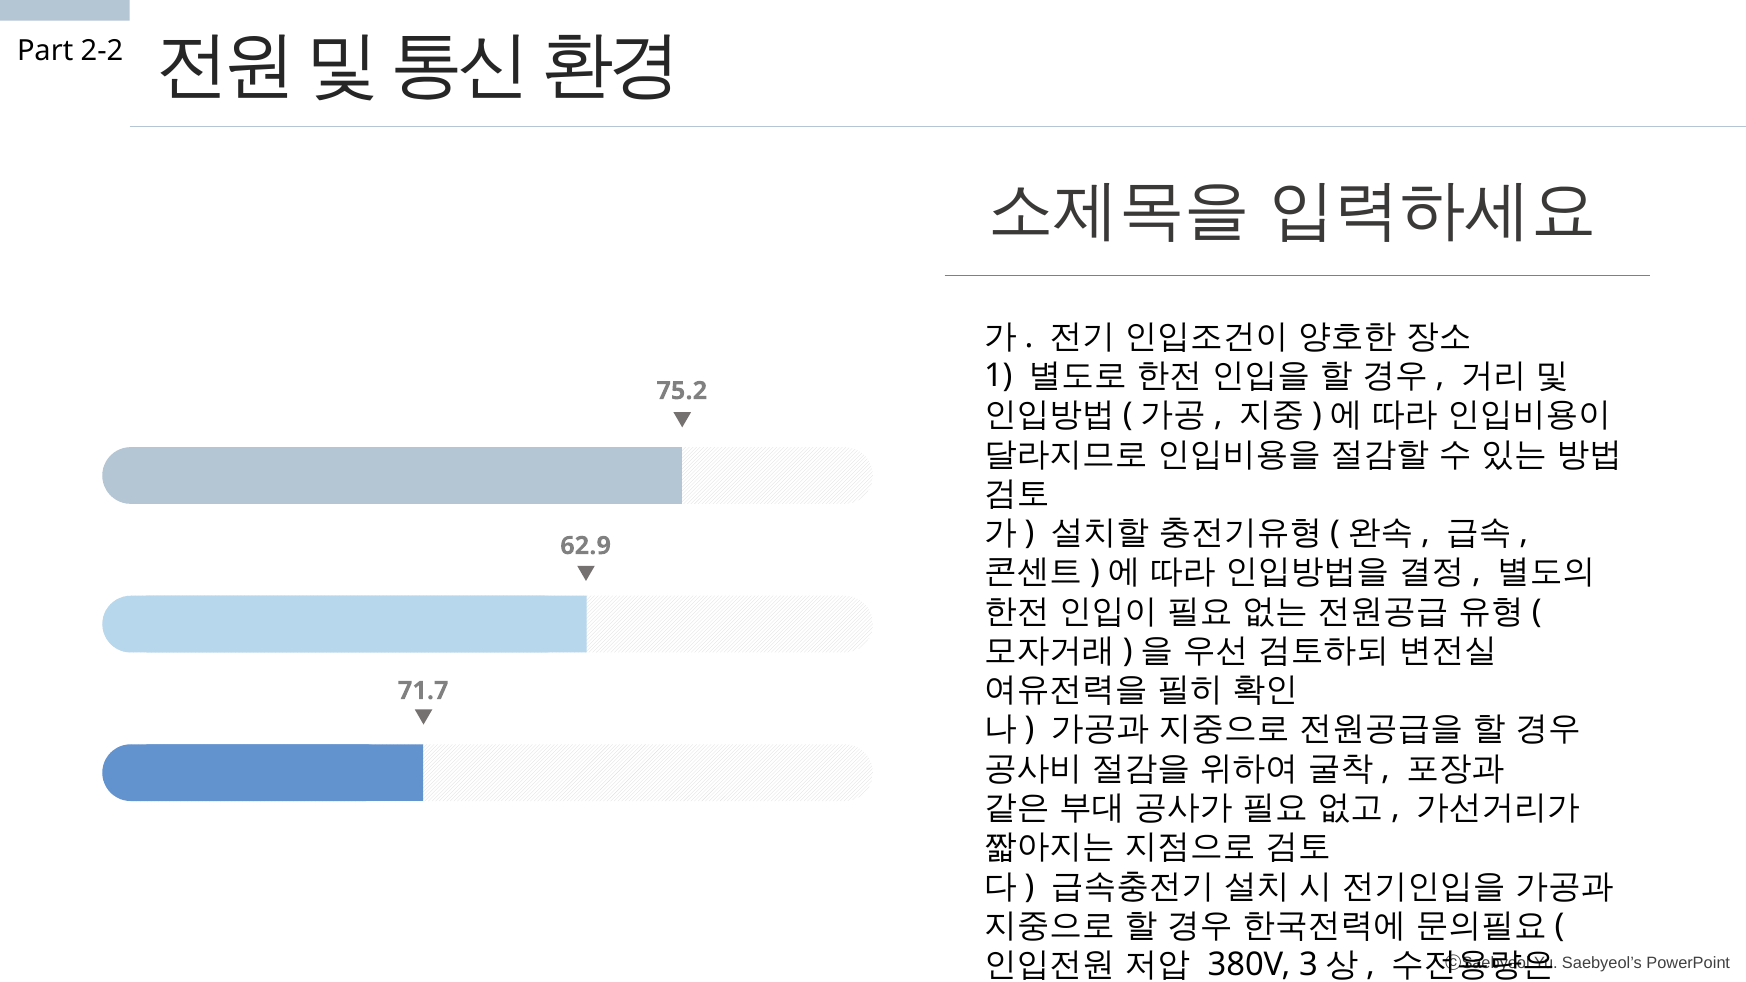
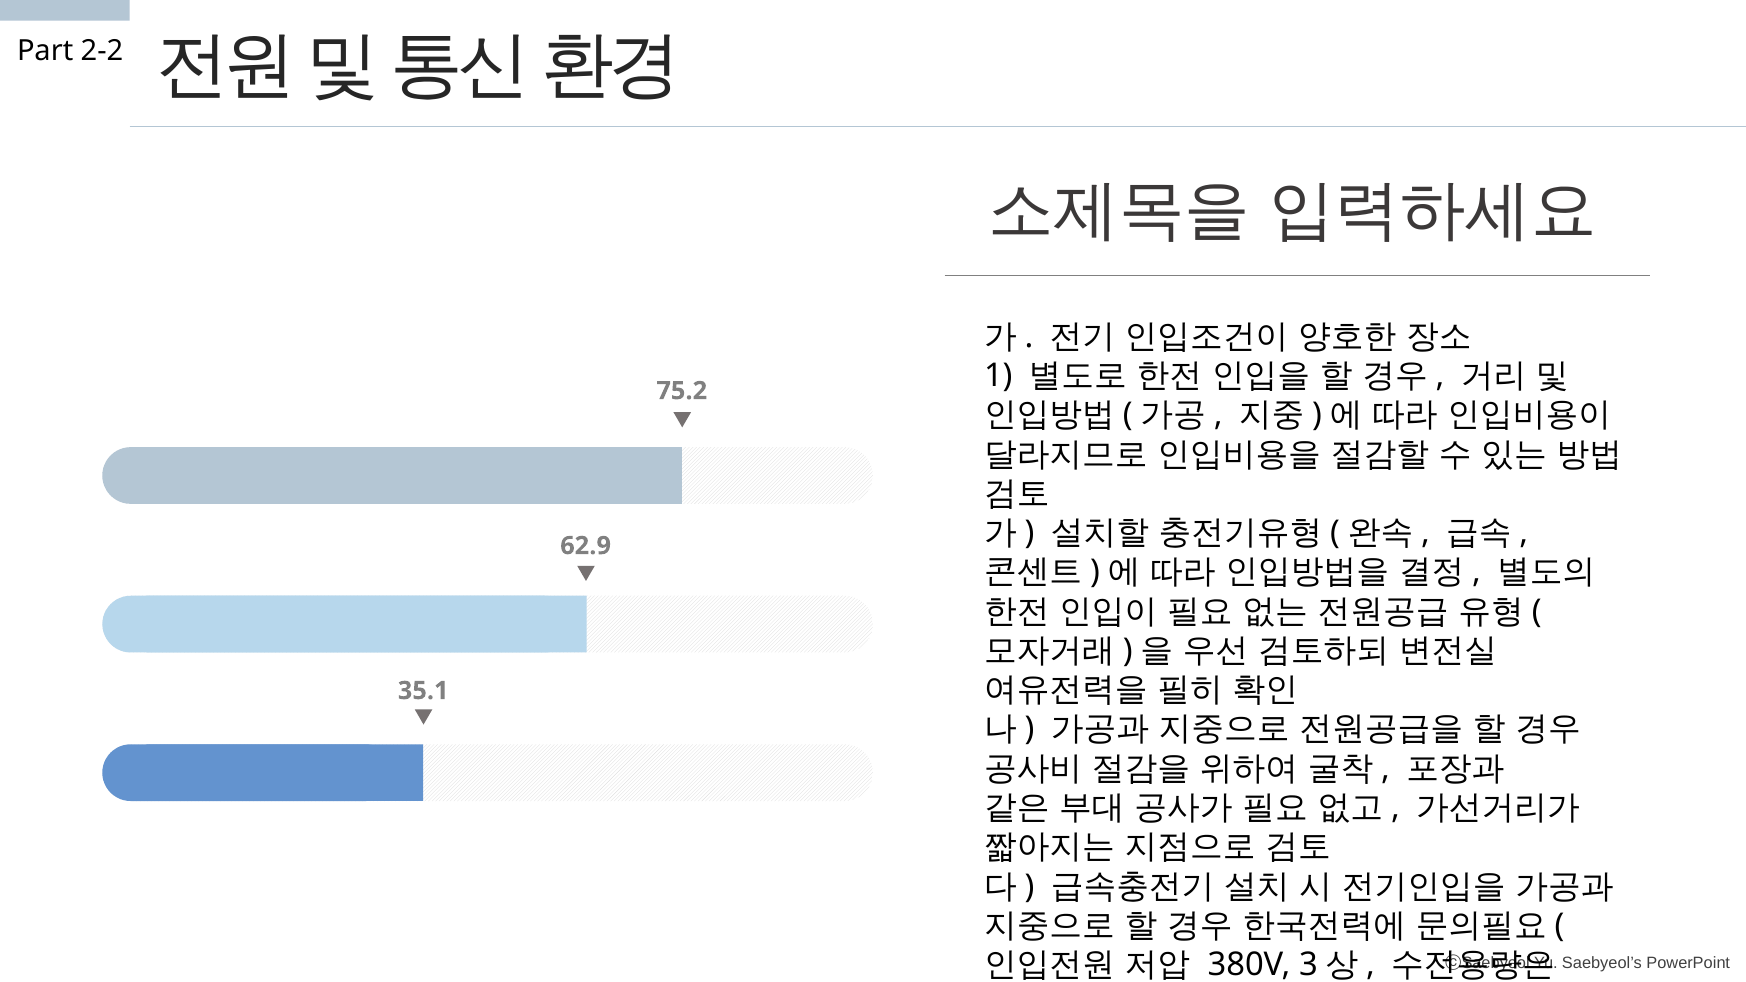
71.7: 71.7 -> 35.1 (423, 691)
